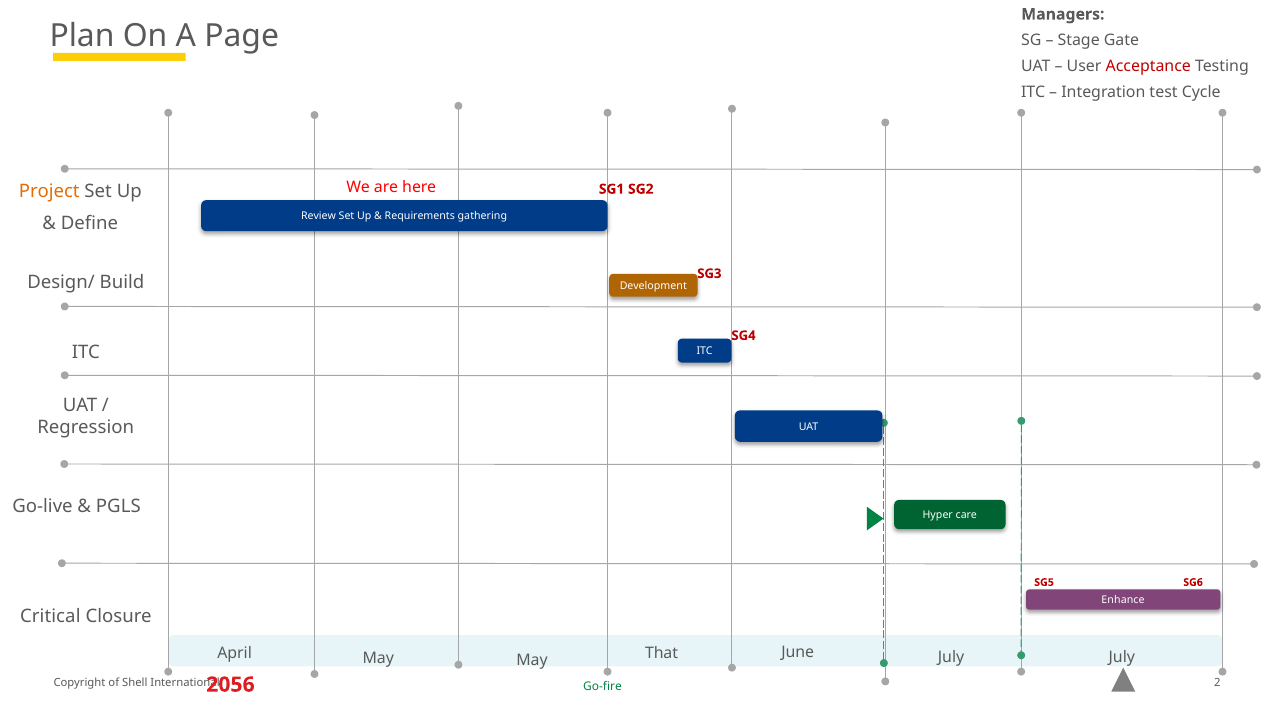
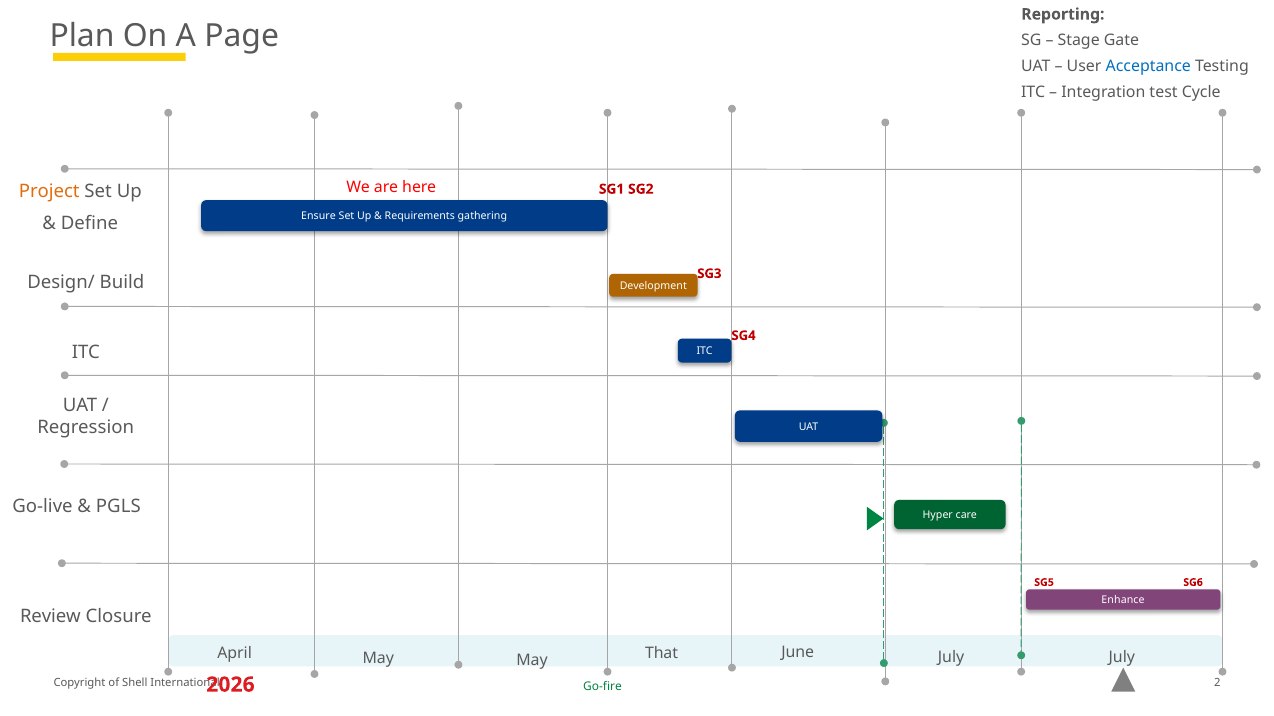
Managers: Managers -> Reporting (1063, 14)
Acceptance colour: red -> blue (1148, 66)
Review: Review -> Ensure (318, 217)
Critical: Critical -> Review (50, 617)
2056: 2056 -> 2026 (230, 685)
